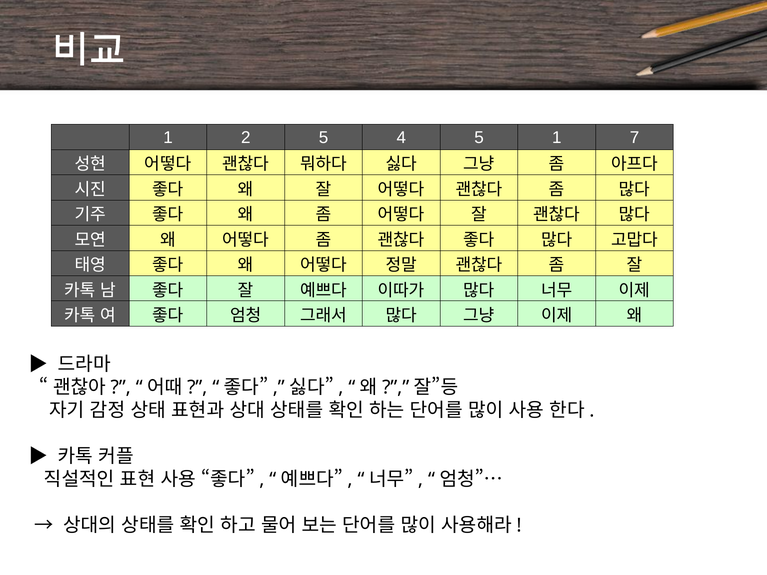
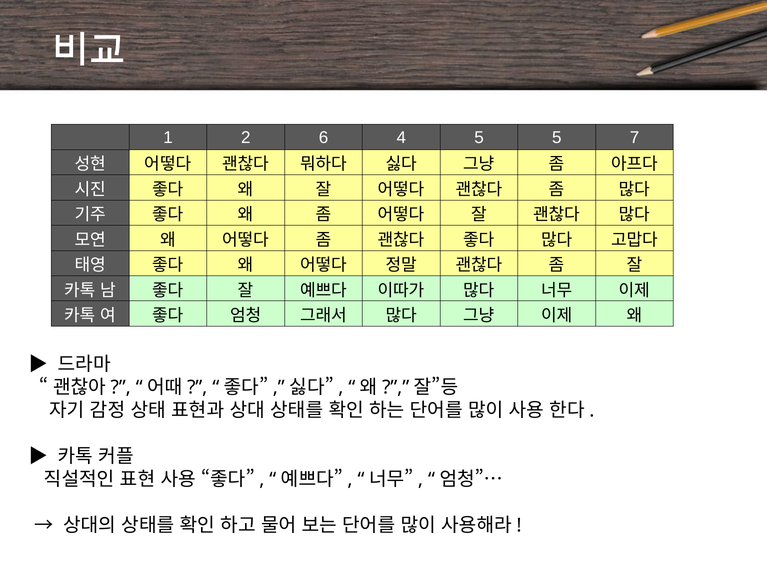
2 5: 5 -> 6 (324, 138)
5 1: 1 -> 5 (557, 138)
